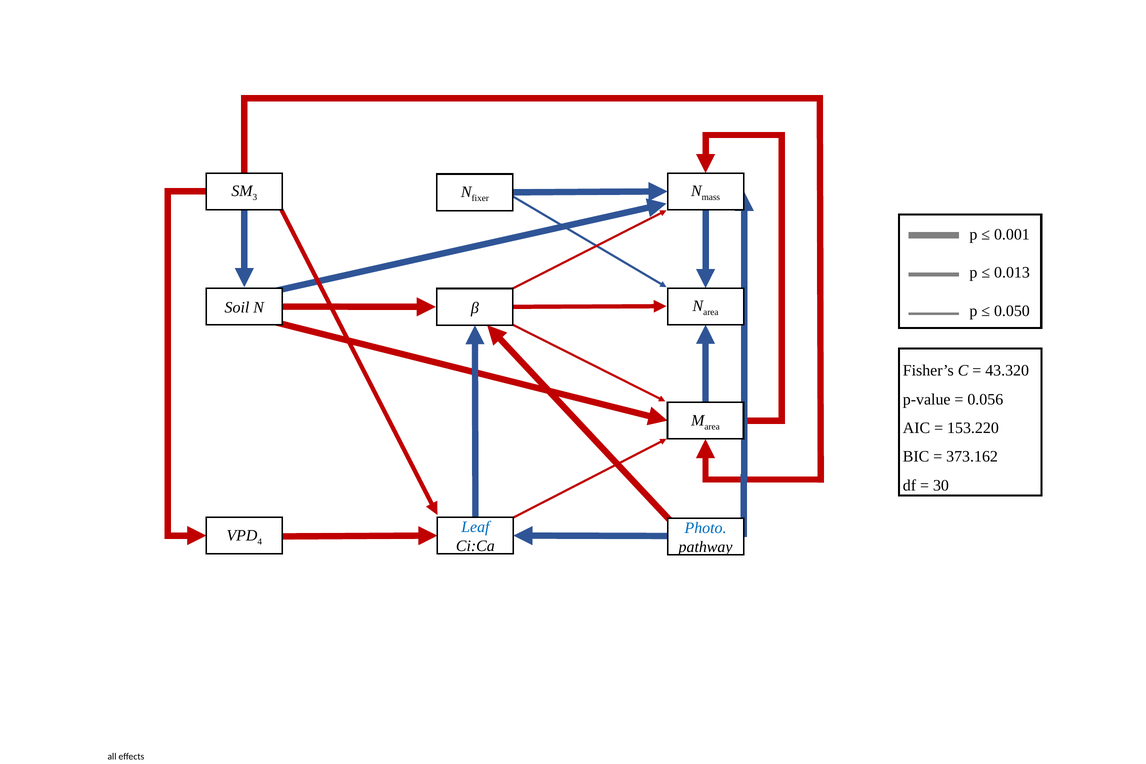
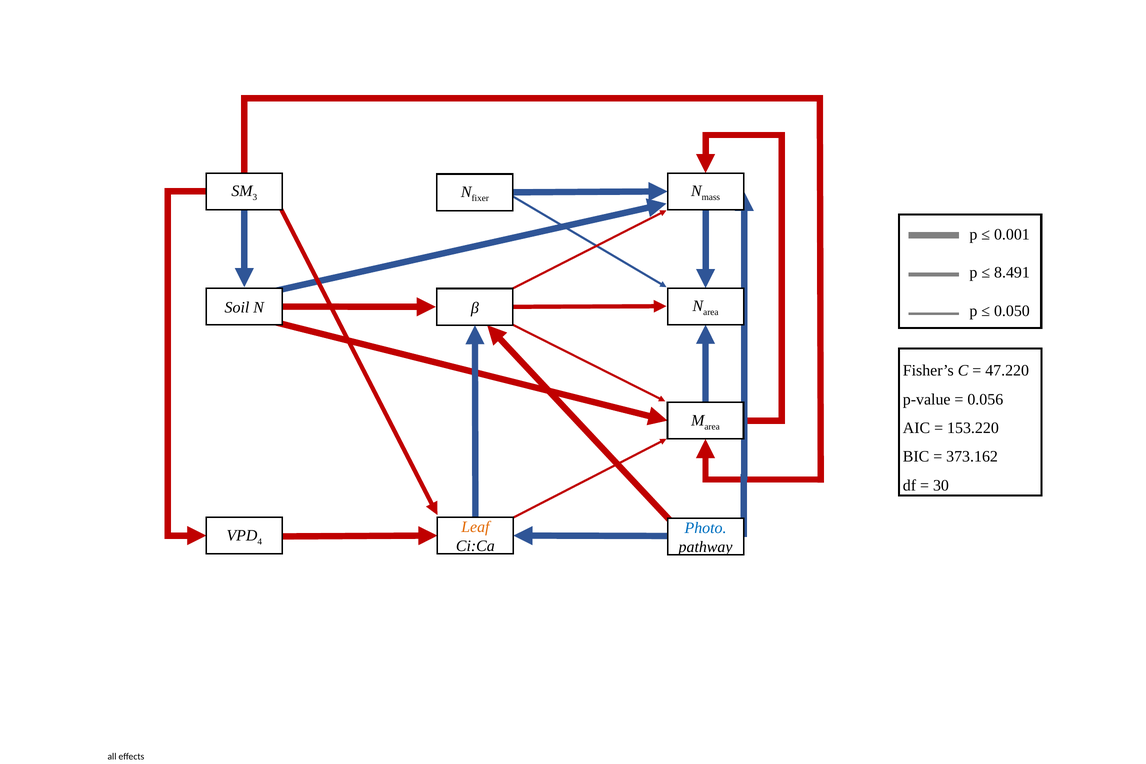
0.013: 0.013 -> 8.491 (1012, 273)
43.320: 43.320 -> 47.220 (1007, 371)
Leaf colour: blue -> orange (475, 527)
